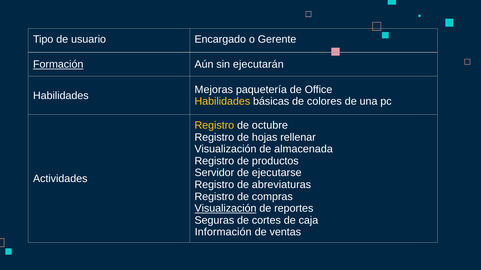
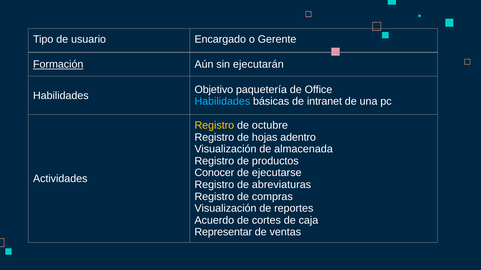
Mejoras: Mejoras -> Objetivo (214, 90)
Habilidades colour: yellow -> light blue (222, 102)
colores: colores -> intranet (324, 102)
rellenar: rellenar -> adentro (298, 138)
Servidor: Servidor -> Conocer (214, 173)
Visualización underline: present -> none (226, 209)
Seguras: Seguras -> Acuerdo (214, 221)
Información: Información -> Representar (223, 233)
